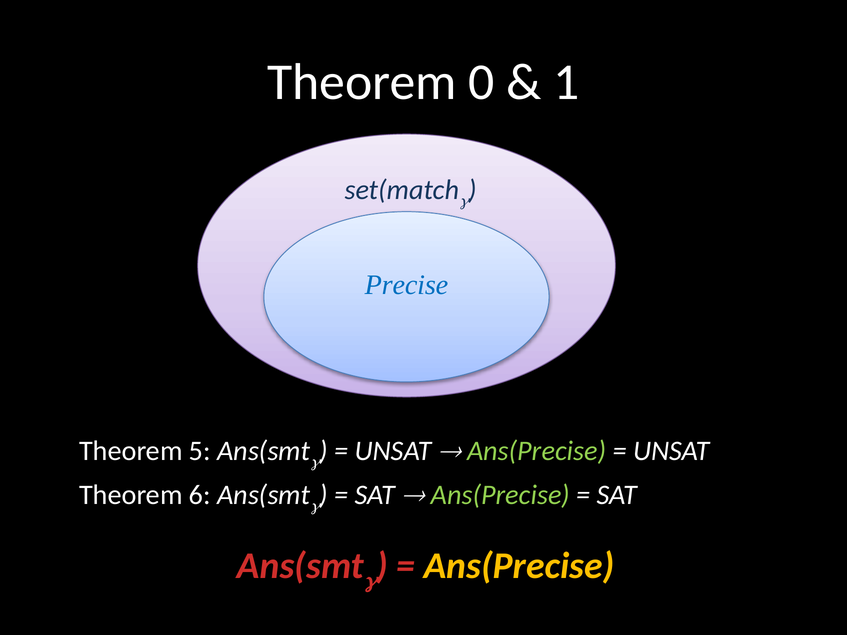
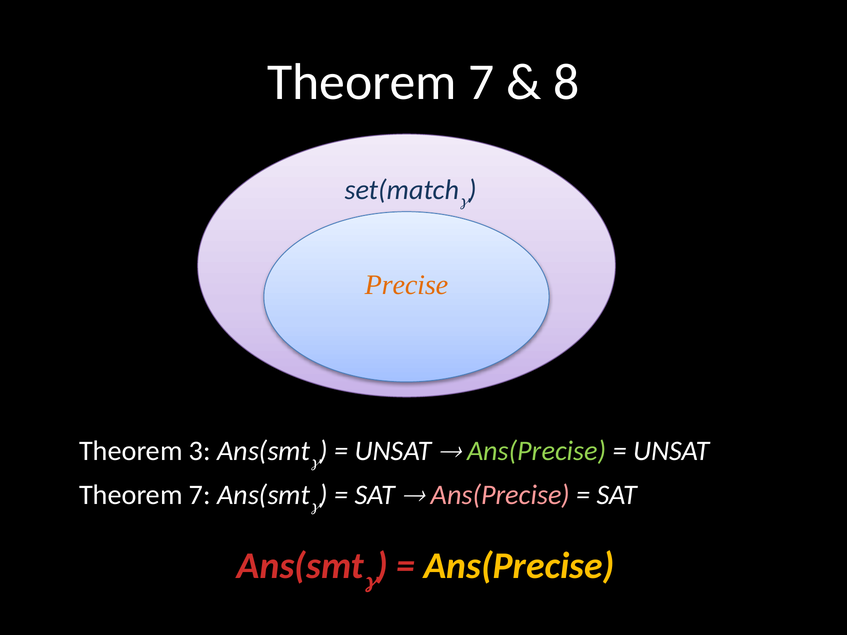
0: 0 -> 7 (482, 82)
1: 1 -> 8 (567, 82)
Precise colour: blue -> orange (406, 285)
5: 5 -> 3 (200, 451)
6: 6 -> 7 (200, 495)
Ans(Precise colour: light green -> pink (500, 495)
